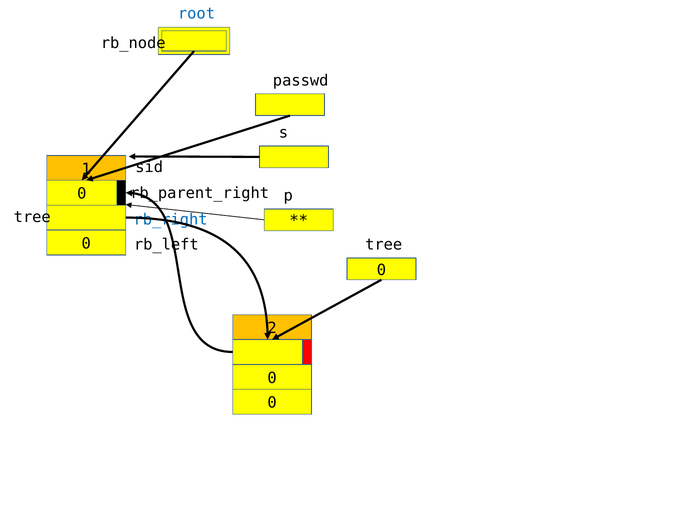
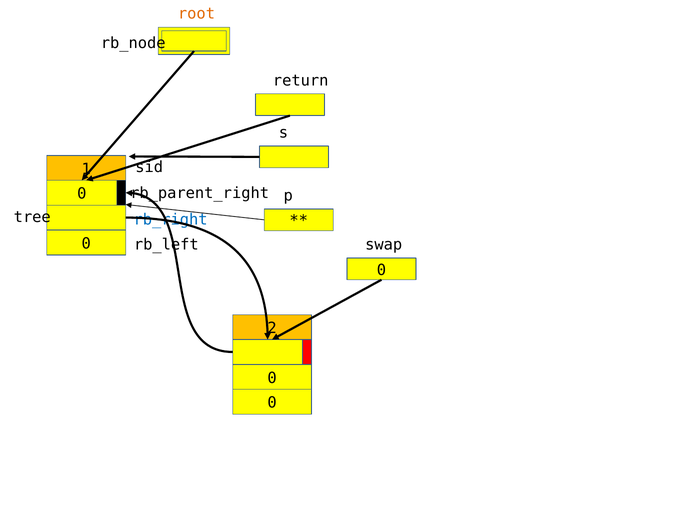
root colour: blue -> orange (197, 14)
passwd: passwd -> return (301, 81)
tree: tree -> swap (384, 245)
